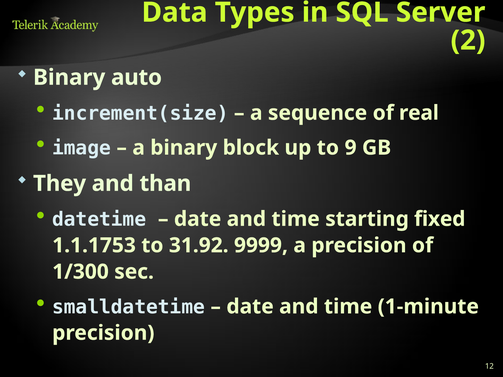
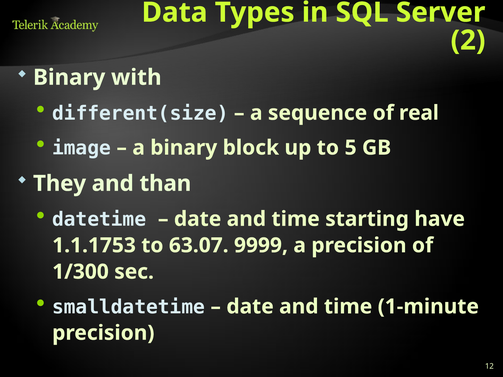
auto: auto -> with (136, 77)
increment(size: increment(size -> different(size (140, 113)
9: 9 -> 5 (351, 148)
fixed: fixed -> have (440, 219)
31.92: 31.92 -> 63.07 (199, 246)
